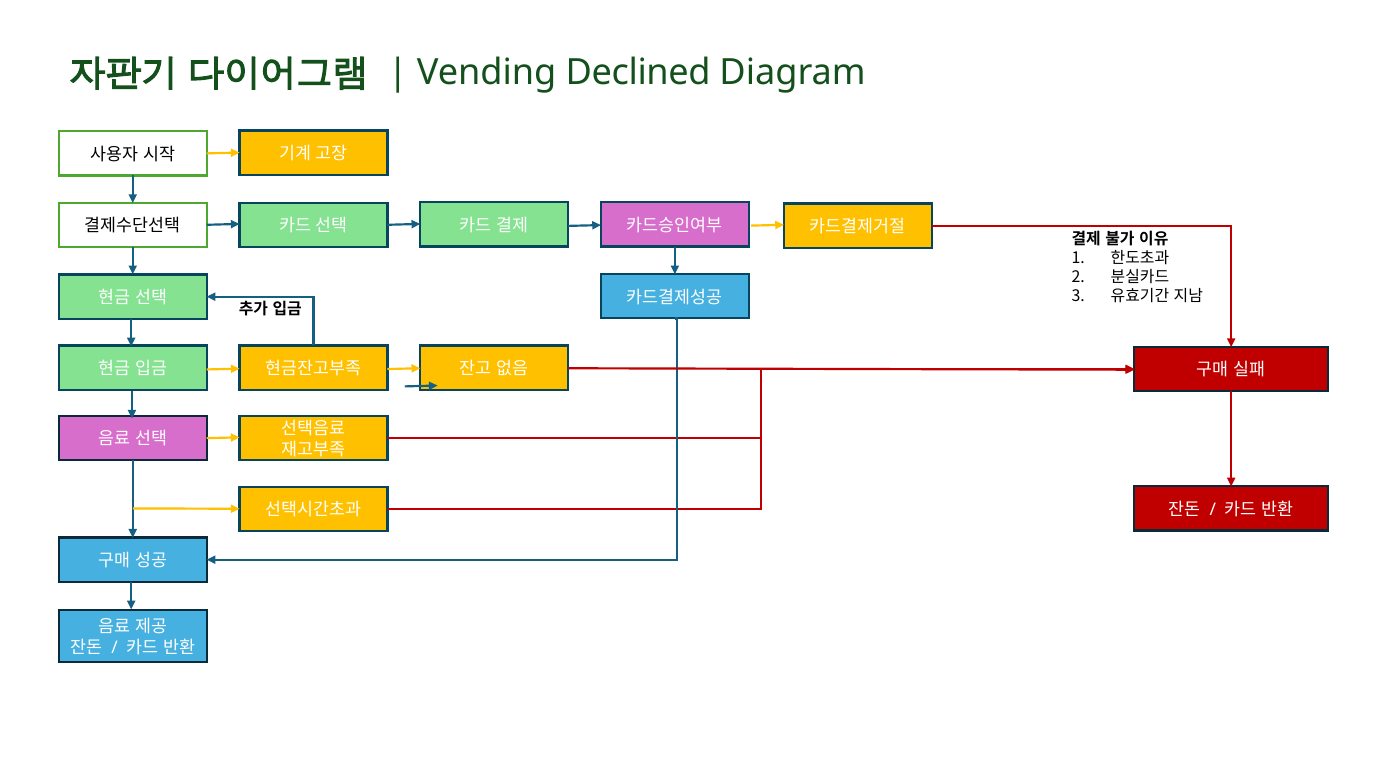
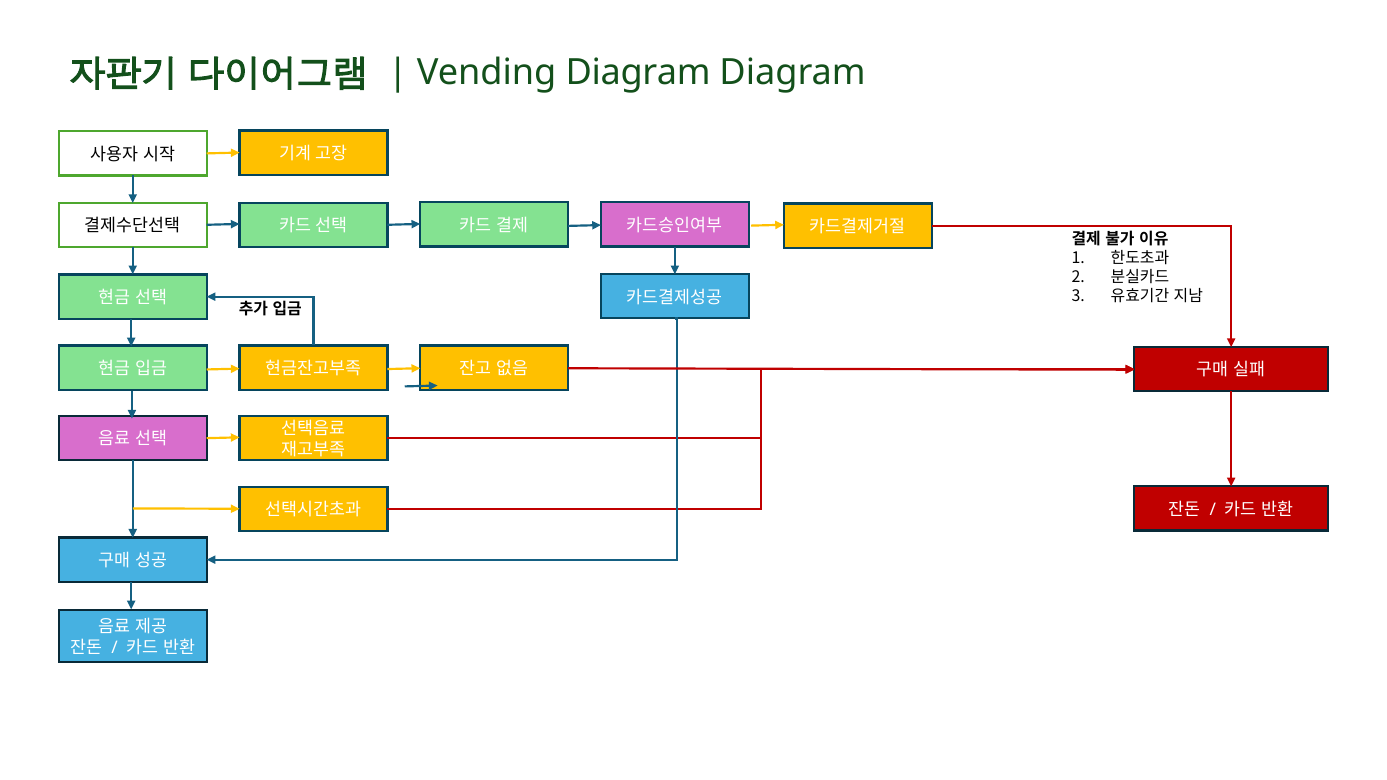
Vending Declined: Declined -> Diagram (638, 72)
